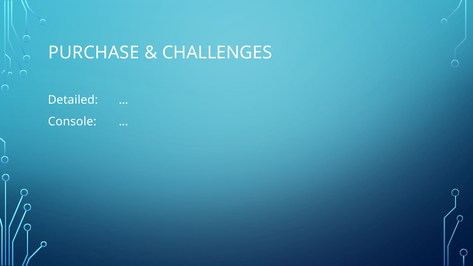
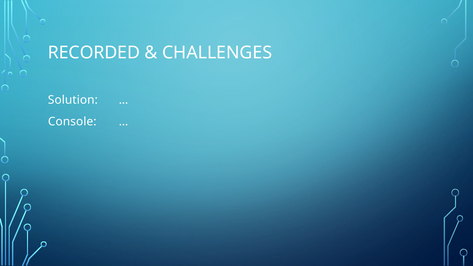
PURCHASE: PURCHASE -> RECORDED (94, 53)
Detailed: Detailed -> Solution (73, 100)
